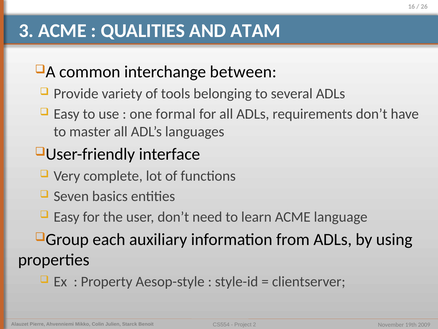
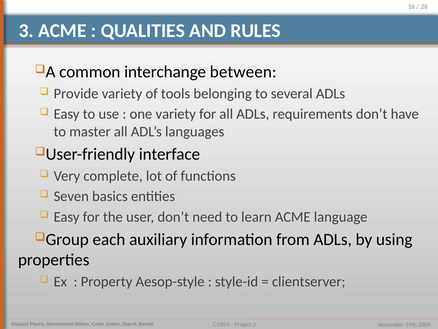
ATAM: ATAM -> RULES (256, 31)
one formal: formal -> variety (176, 114)
